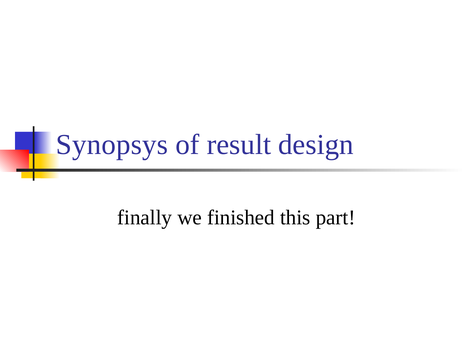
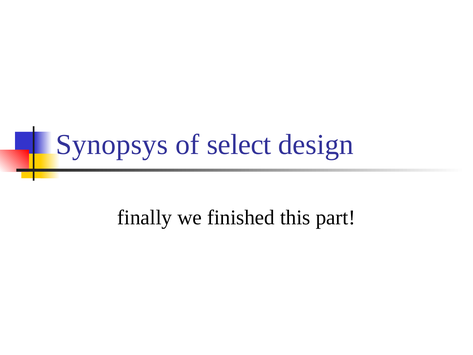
result: result -> select (239, 145)
